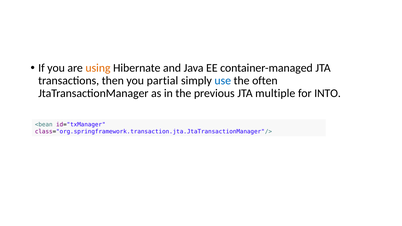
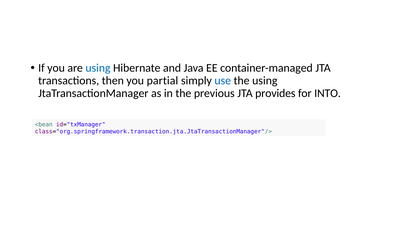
using colour: orange -> blue (98, 68)
the often: often -> using (265, 81)
multiple: multiple -> provides (275, 93)
